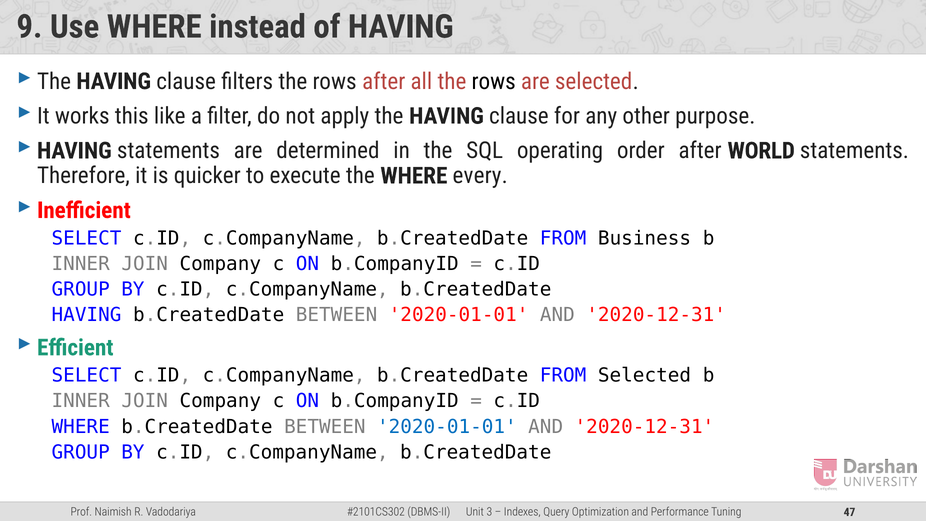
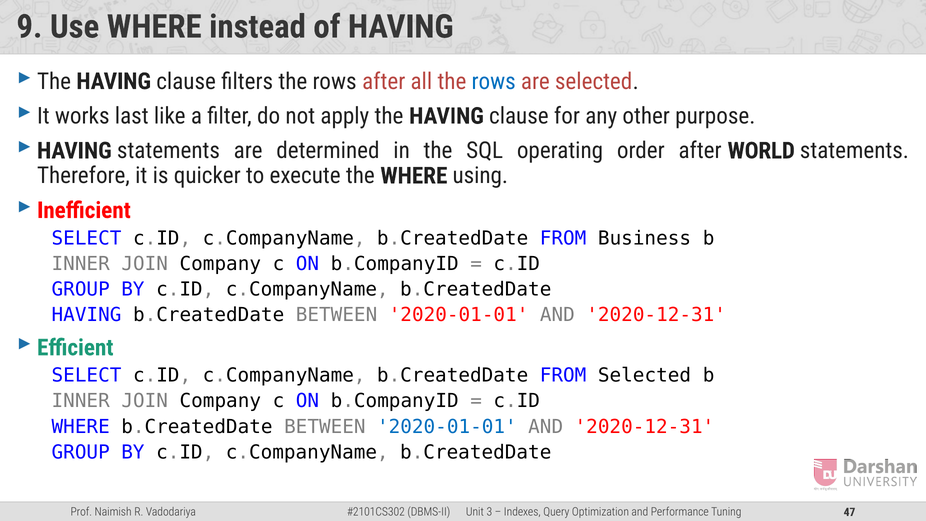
rows colour: black -> blue (494, 81)
this: this -> last (132, 116)
every: every -> using (480, 176)
